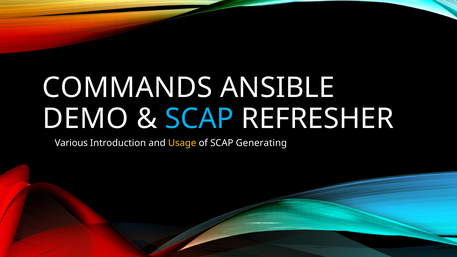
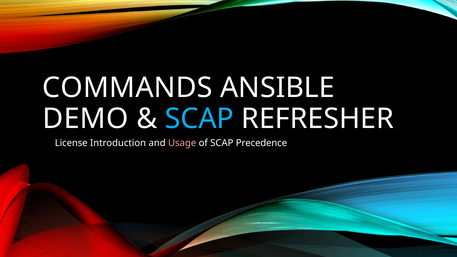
Various: Various -> License (71, 143)
Usage colour: yellow -> pink (182, 143)
Generating: Generating -> Precedence (261, 143)
